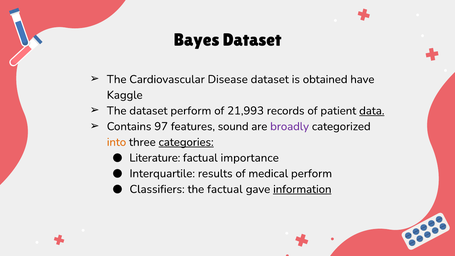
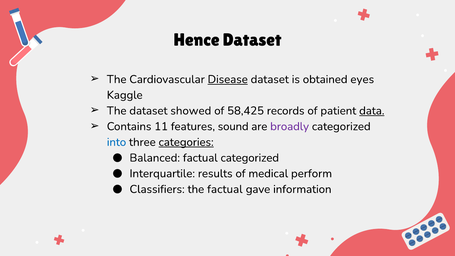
Bayes: Bayes -> Hence (197, 40)
Disease underline: none -> present (228, 79)
have: have -> eyes (362, 79)
dataset perform: perform -> showed (191, 111)
21,993: 21,993 -> 58,425 (246, 111)
97: 97 -> 11 (161, 126)
into colour: orange -> blue (116, 142)
Literature: Literature -> Balanced (155, 158)
factual importance: importance -> categorized (250, 158)
information underline: present -> none (302, 189)
